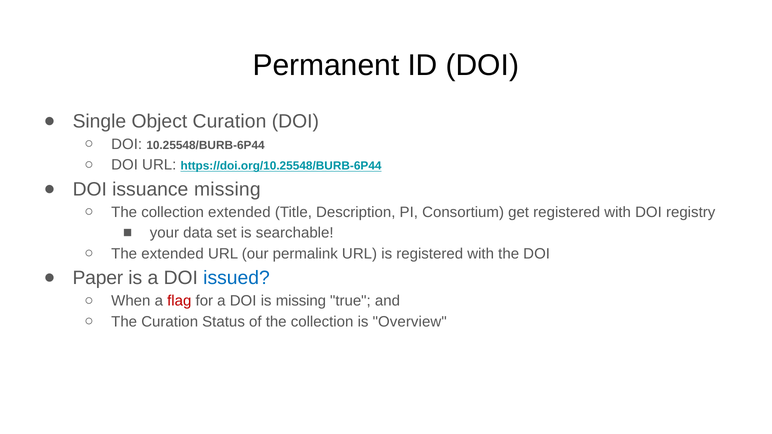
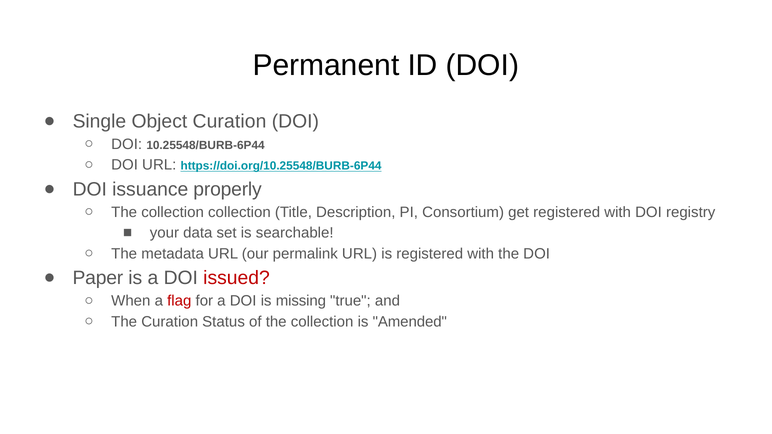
issuance missing: missing -> properly (228, 189)
collection extended: extended -> collection (239, 212)
The extended: extended -> metadata (173, 254)
issued colour: blue -> red (236, 278)
Overview: Overview -> Amended (410, 322)
